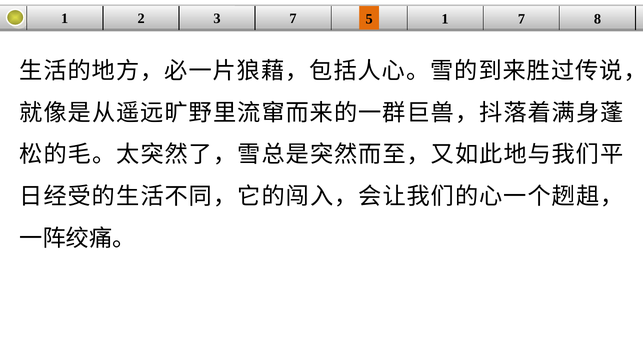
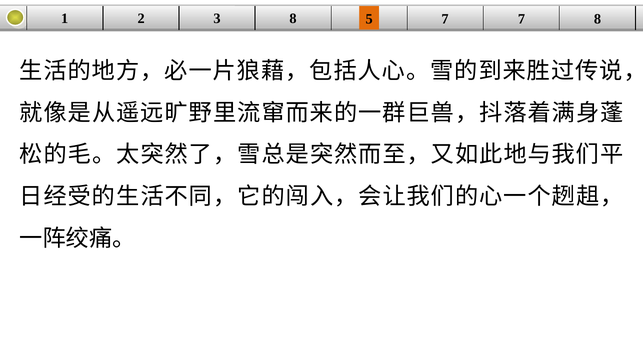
3 7: 7 -> 8 (293, 19)
5 1: 1 -> 7 (445, 19)
